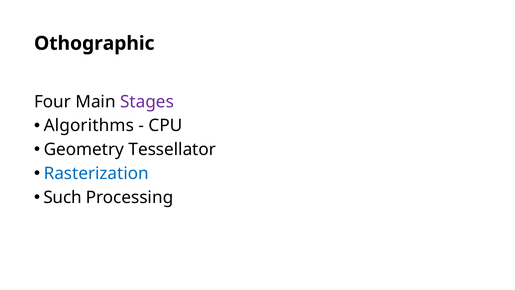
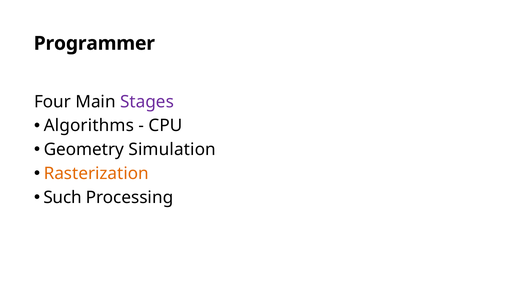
Othographic: Othographic -> Programmer (94, 43)
Tessellator: Tessellator -> Simulation (172, 149)
Rasterization colour: blue -> orange (96, 173)
